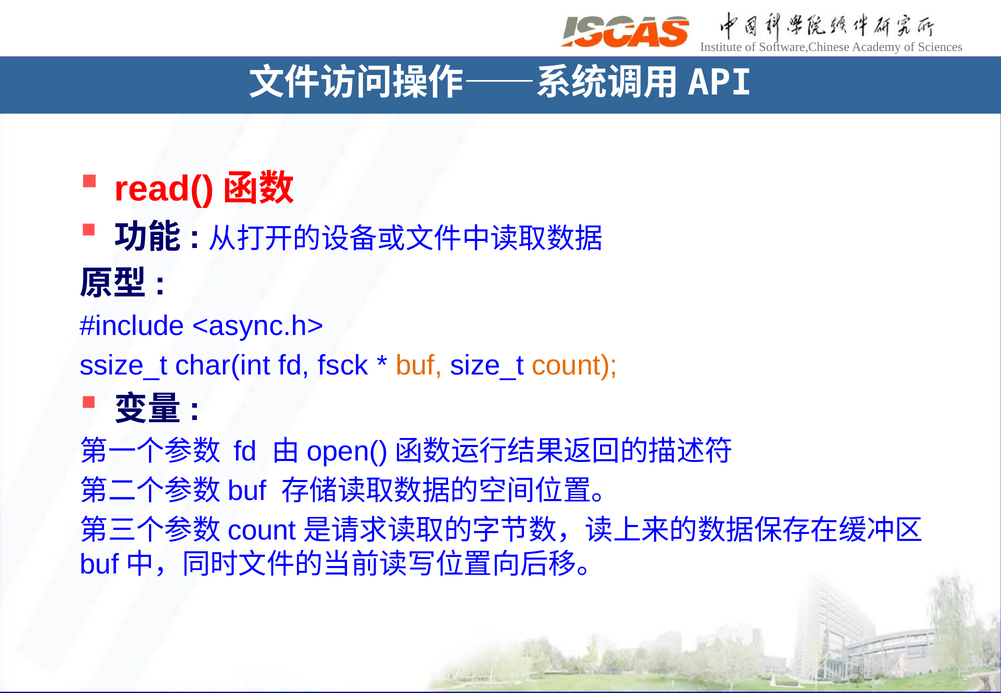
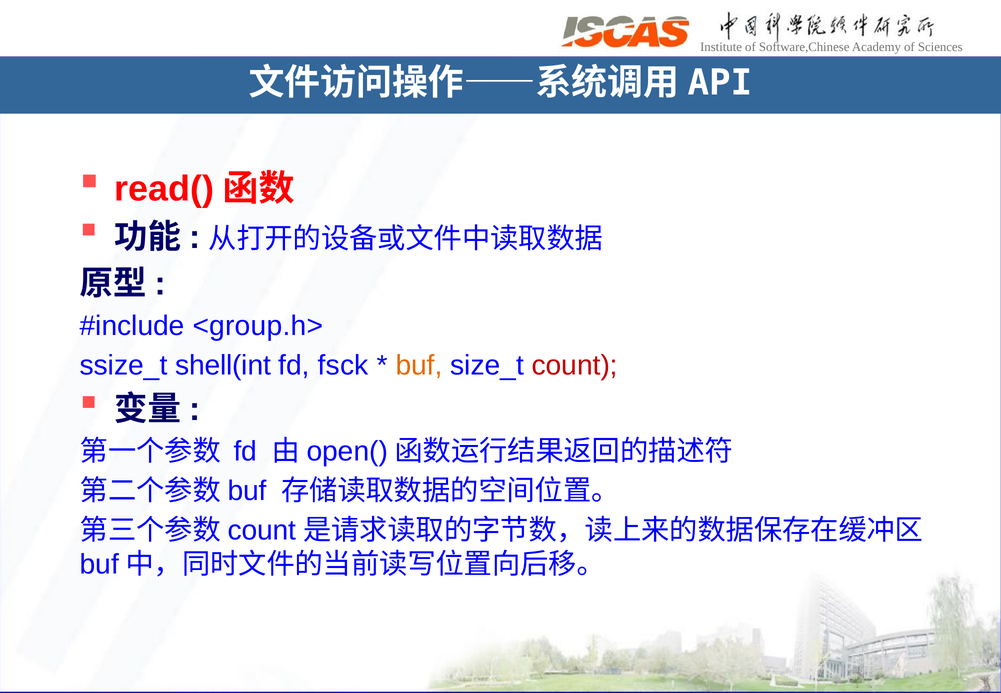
<async.h>: <async.h> -> <group.h> (258, 326)
char(int: char(int -> shell(int (223, 365)
count colour: orange -> red (575, 365)
